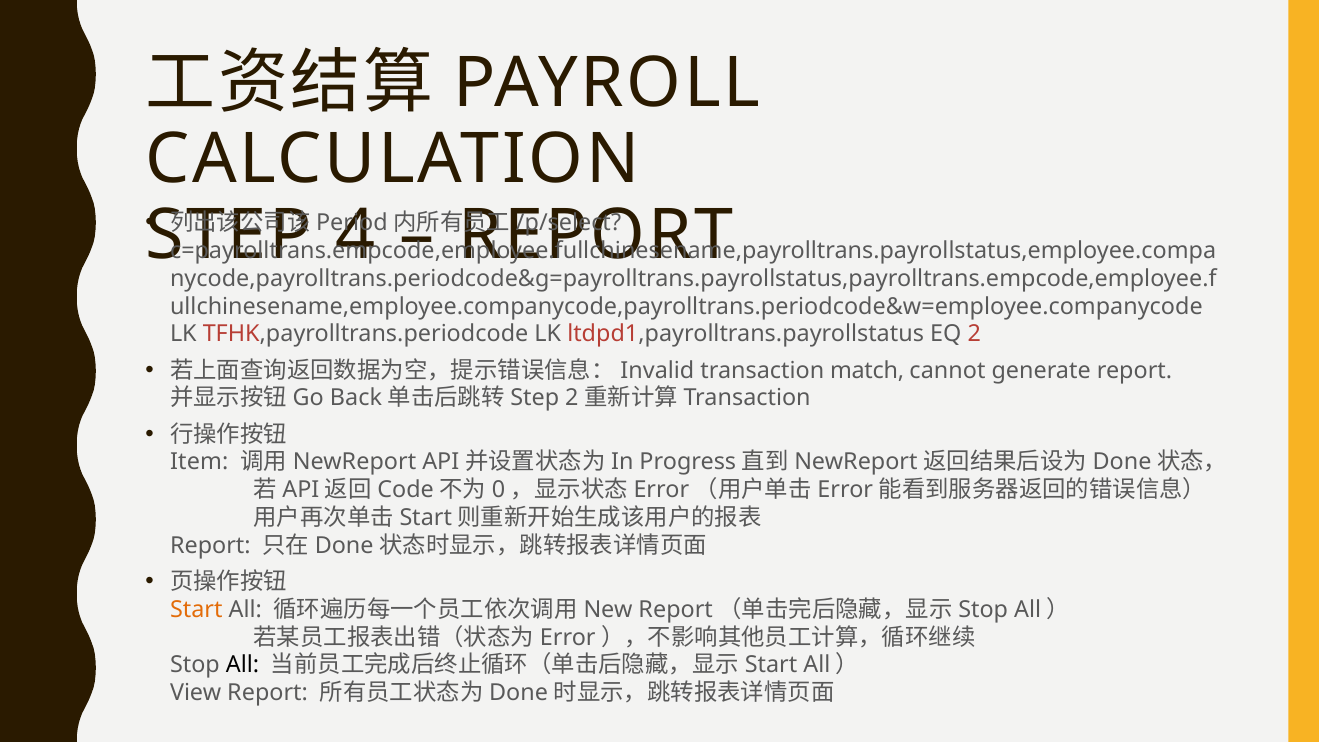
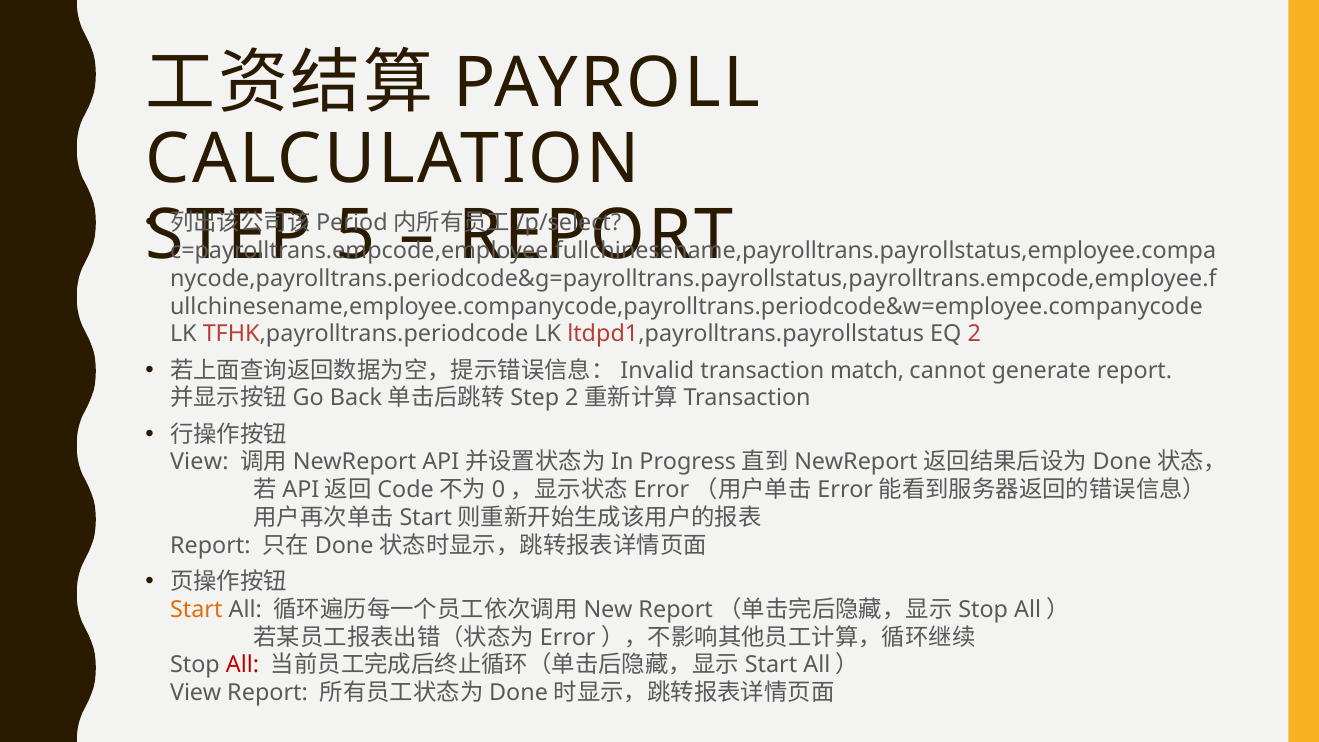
4: 4 -> 5 (356, 235)
Item: Item -> View (199, 462)
All colour: black -> red (243, 665)
